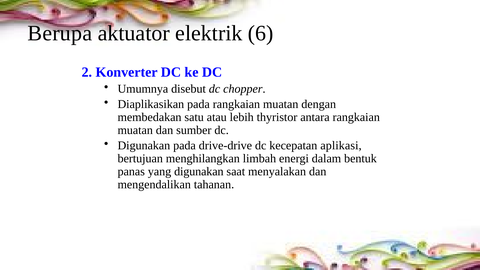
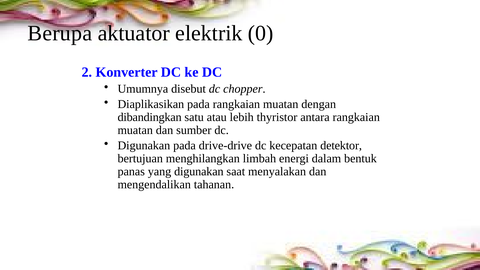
6: 6 -> 0 (261, 33)
membedakan: membedakan -> dibandingkan (150, 117)
aplikasi: aplikasi -> detektor (341, 146)
